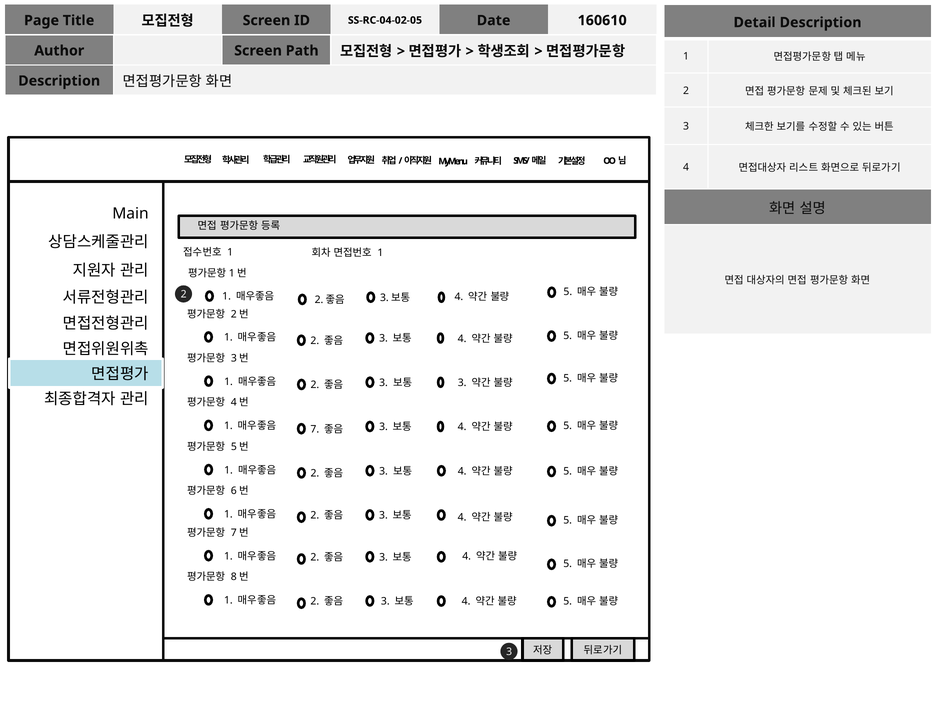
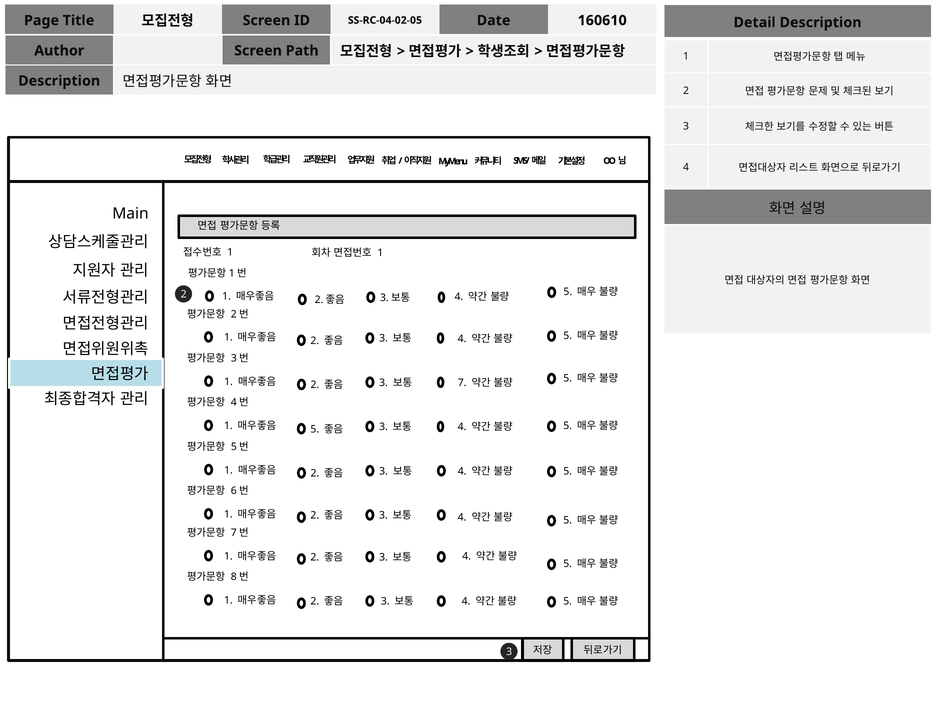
3: 3 -> 7 (462, 382)
7: 7 -> 5 (315, 429)
